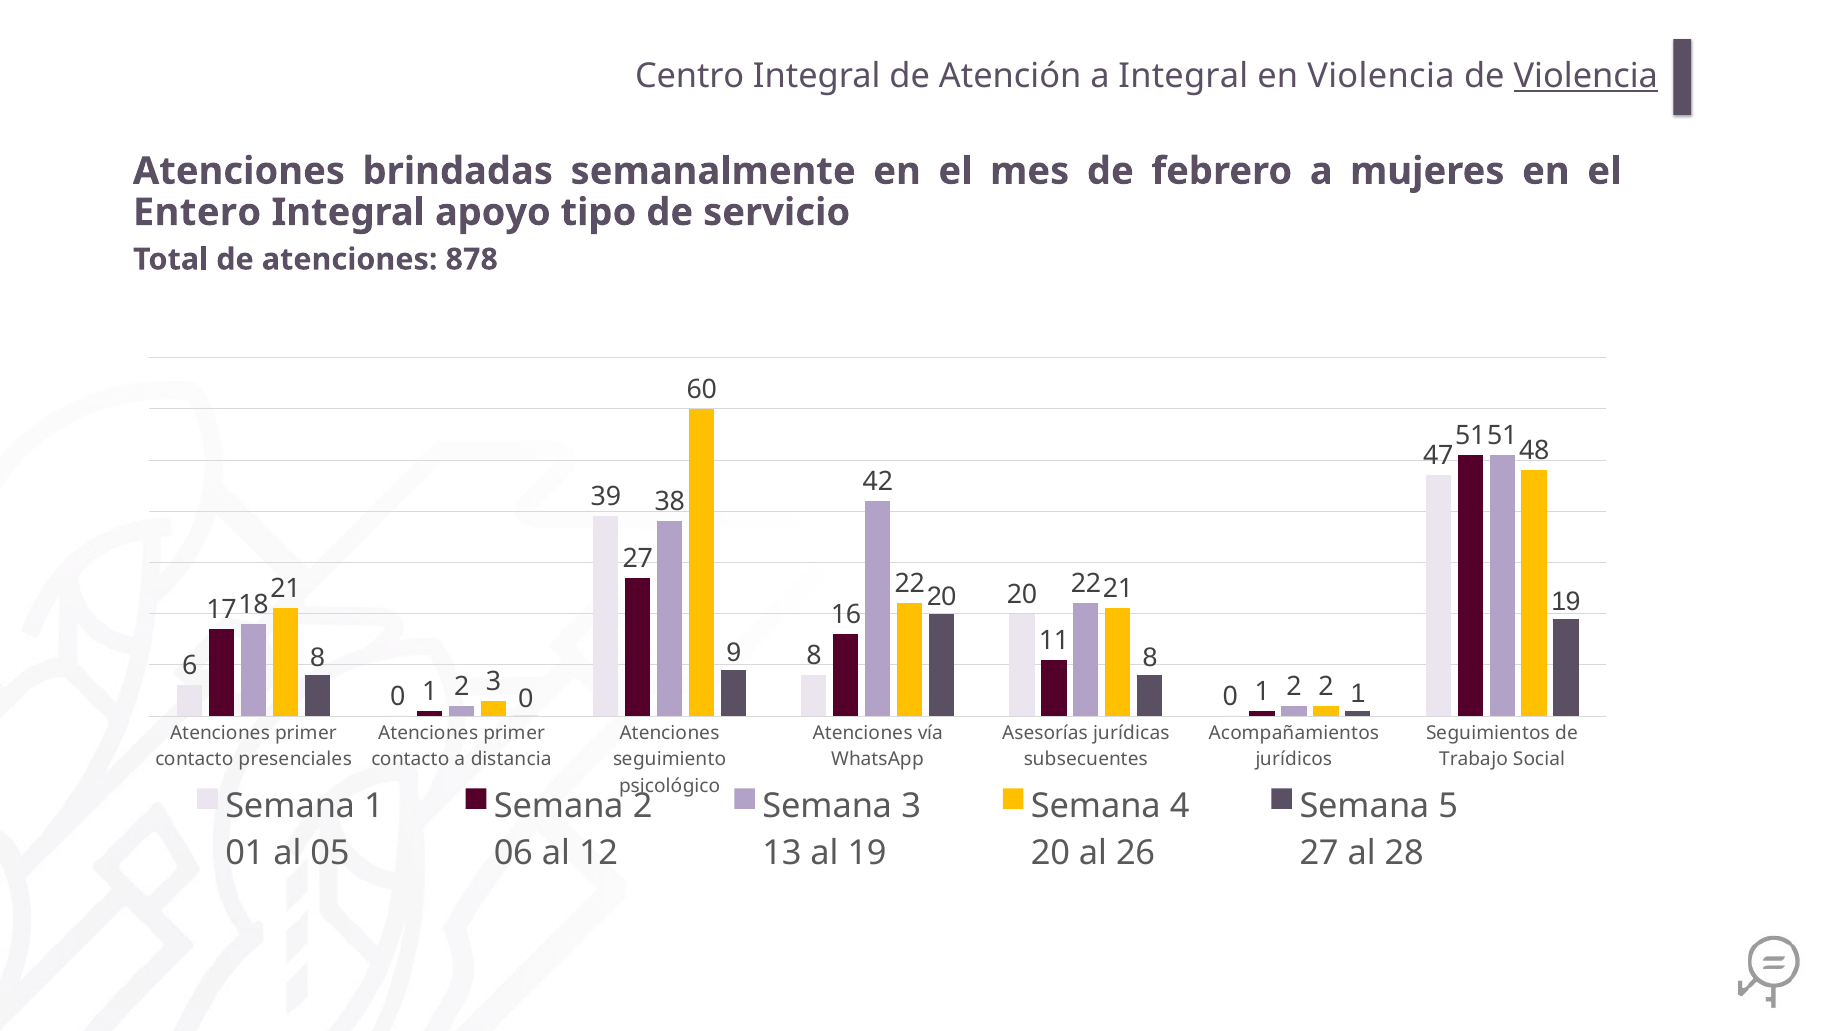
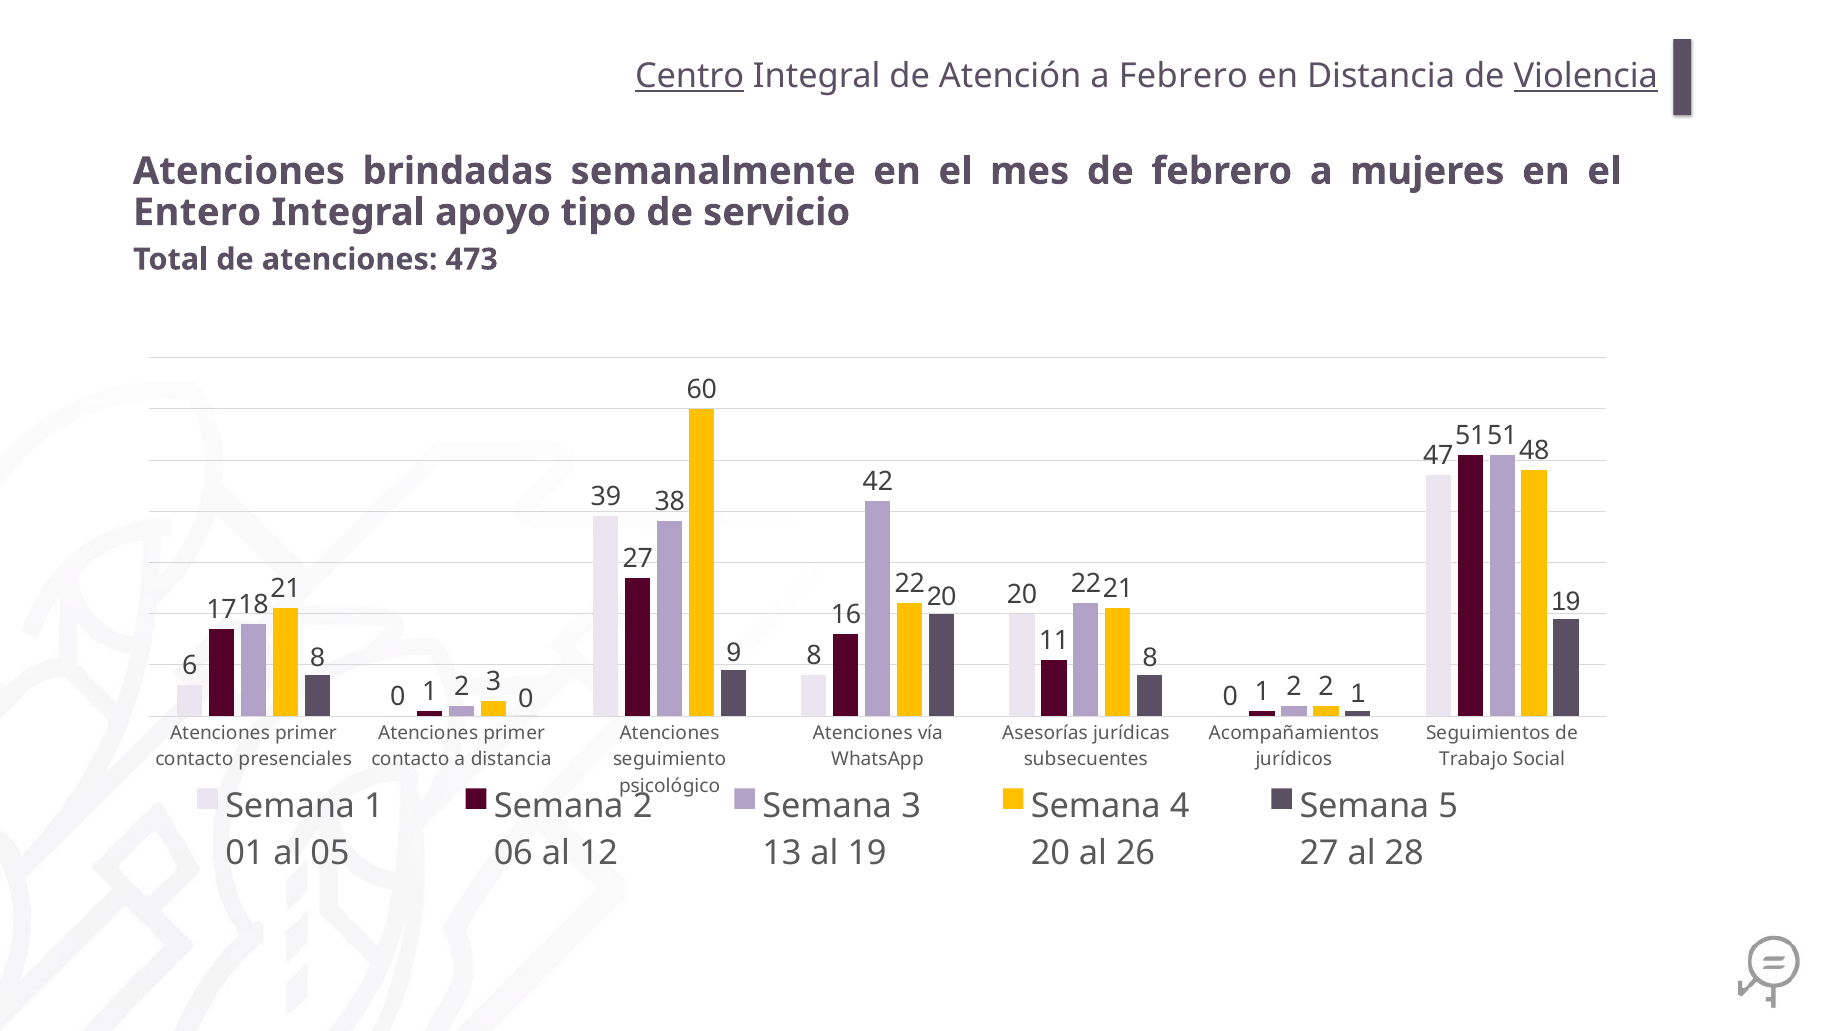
Centro underline: none -> present (690, 76)
a Integral: Integral -> Febrero (1183, 76)
en Violencia: Violencia -> Distancia (1381, 76)
878: 878 -> 473 (472, 260)
